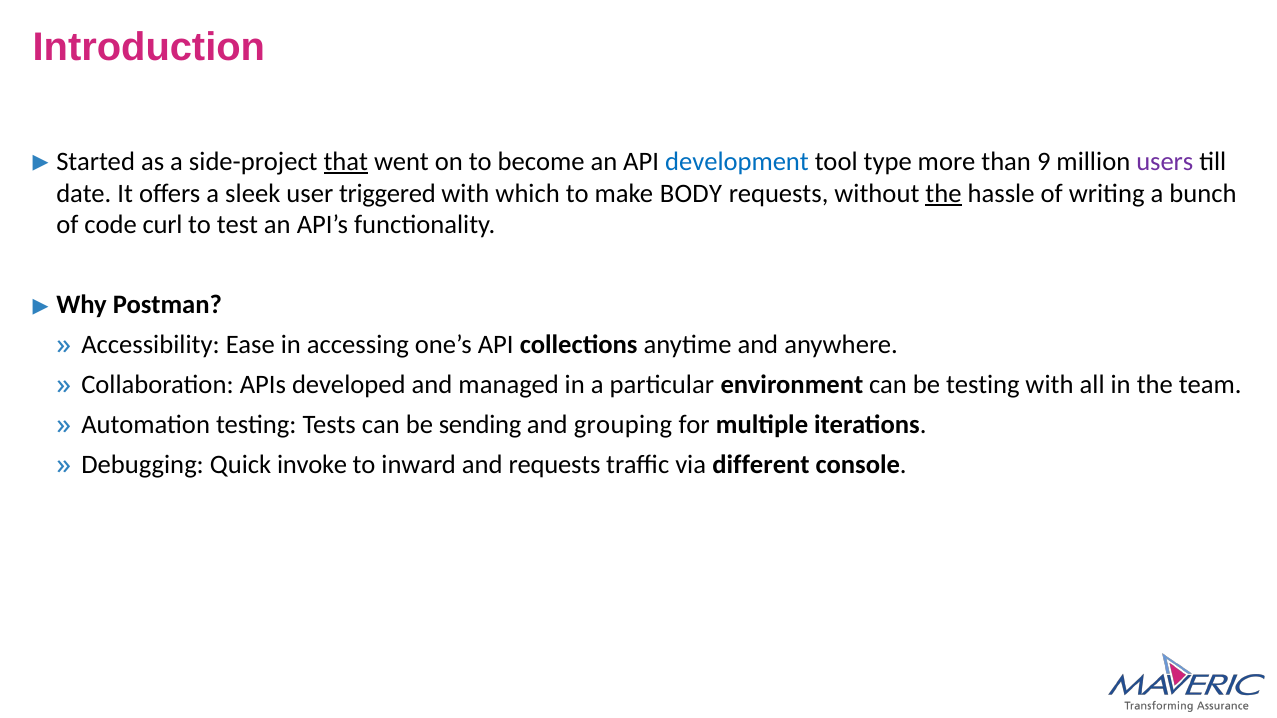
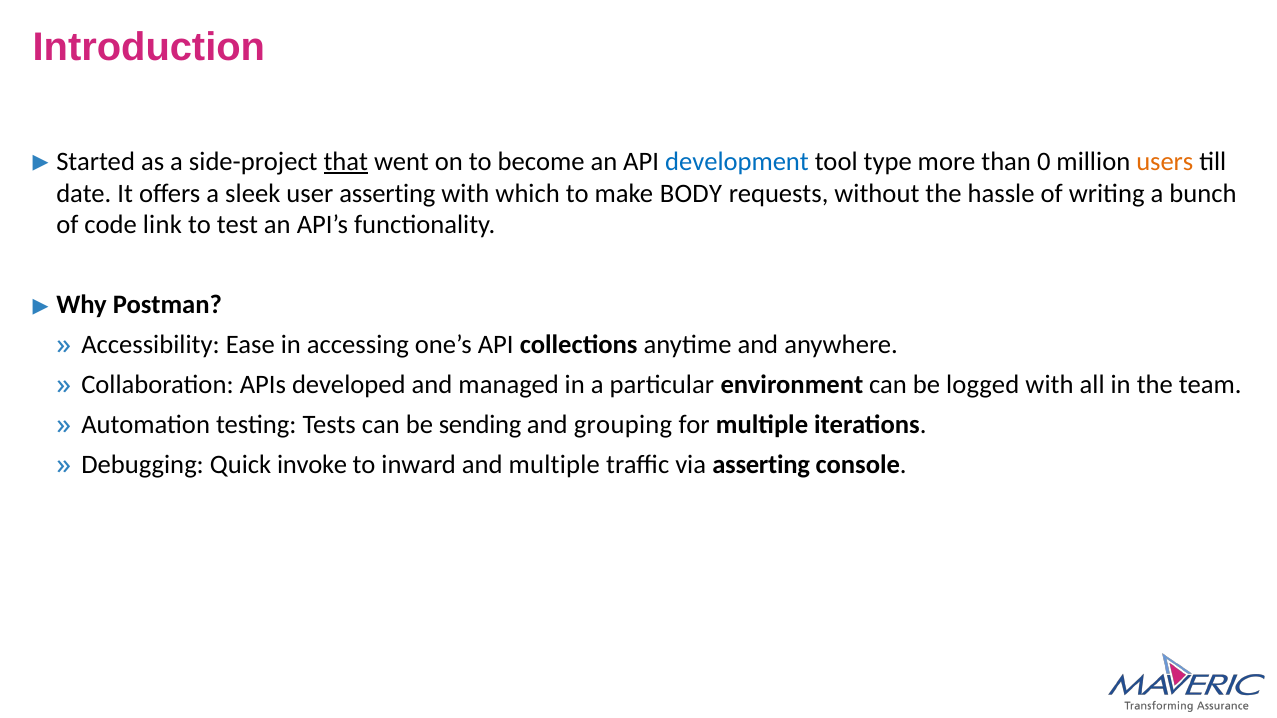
9: 9 -> 0 (1044, 161)
users colour: purple -> orange (1165, 161)
user triggered: triggered -> asserting (387, 193)
the underline: present -> none (943, 193)
curl: curl -> link (162, 225)
be testing: testing -> logged (983, 385)
and requests: requests -> multiple (554, 465)
via different: different -> asserting (761, 465)
